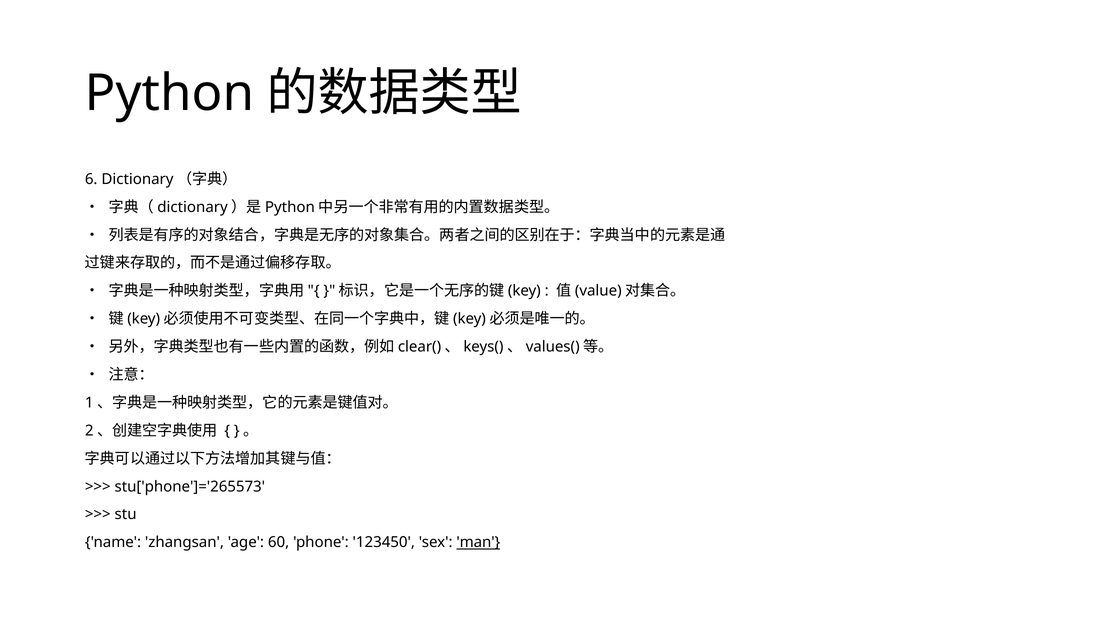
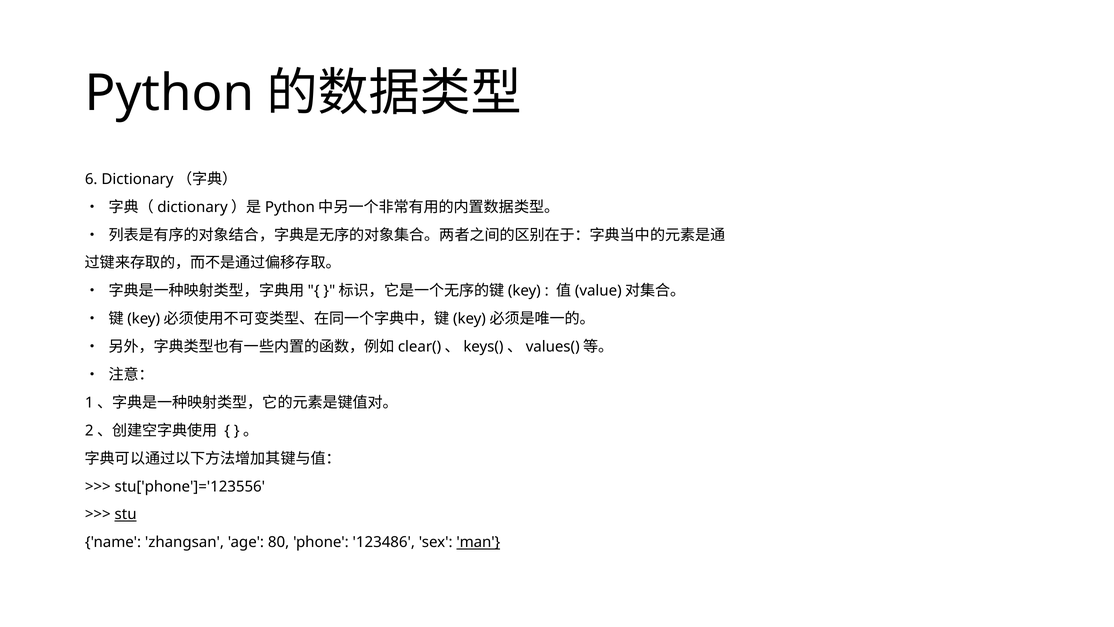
stu['phone']='265573: stu['phone']='265573 -> stu['phone']='123556 (190, 486)
stu underline: none -> present (126, 514)
60: 60 -> 80 (279, 542)
123450: 123450 -> 123486 (384, 542)
